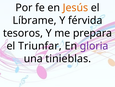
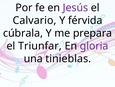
Jesús colour: orange -> purple (75, 8)
Líbrame: Líbrame -> Calvario (35, 20)
tesoros: tesoros -> cúbrala (23, 33)
